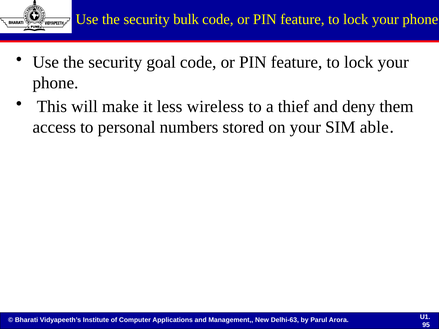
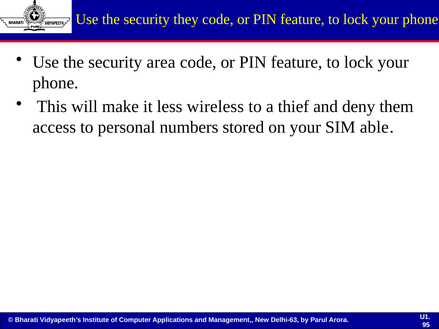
bulk: bulk -> they (186, 19)
goal: goal -> area (161, 62)
